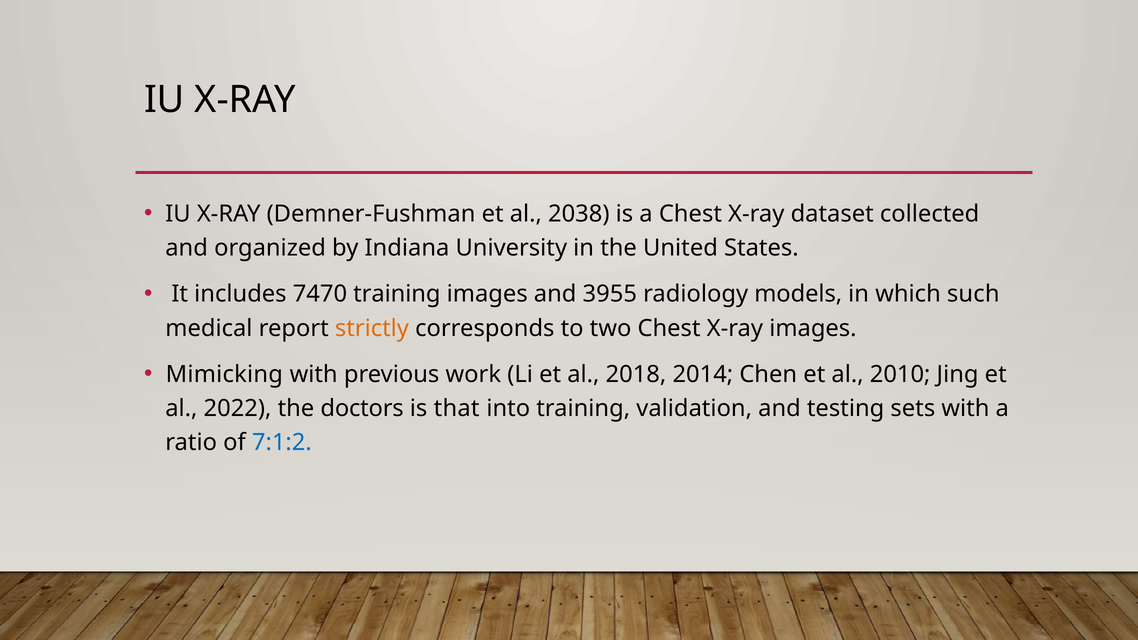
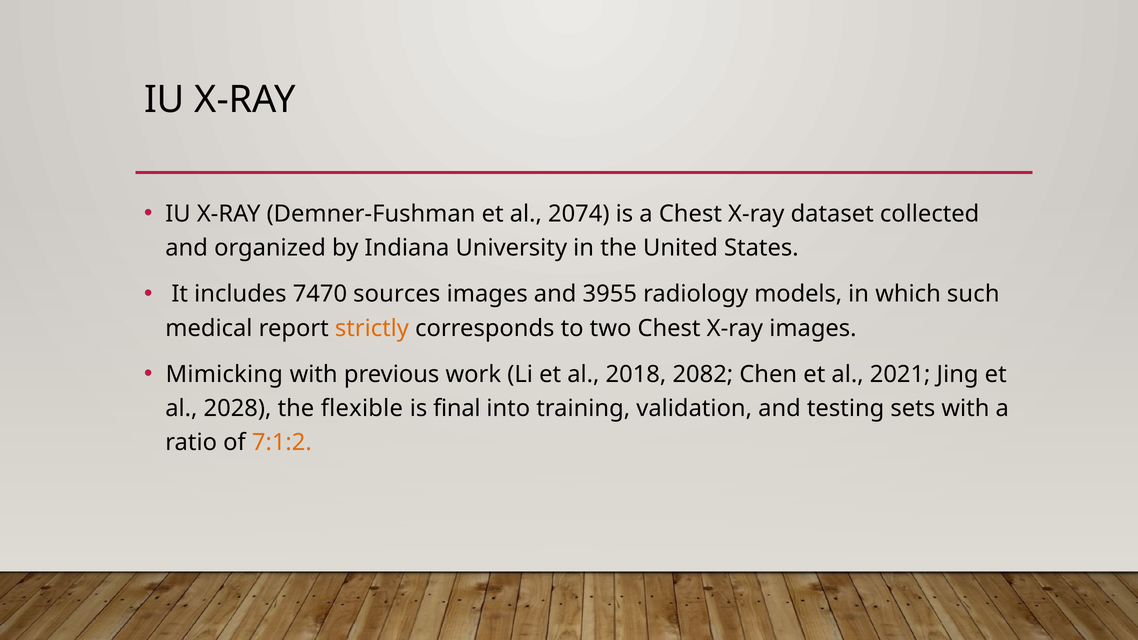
2038: 2038 -> 2074 (579, 214)
7470 training: training -> sources (397, 294)
2014: 2014 -> 2082 (703, 374)
2010: 2010 -> 2021 (900, 374)
2022: 2022 -> 2028 (237, 408)
doctors: doctors -> flexible (362, 408)
that: that -> final (457, 408)
7:1:2 colour: blue -> orange (282, 443)
